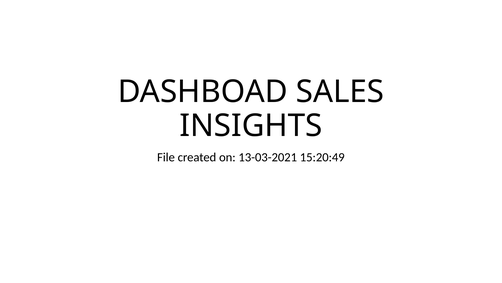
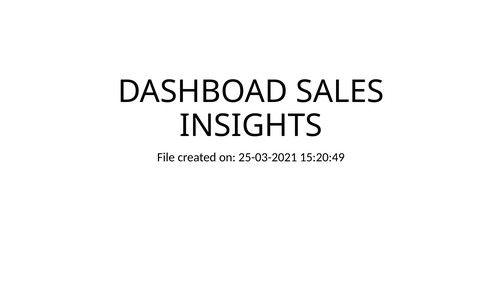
13-03-2021: 13-03-2021 -> 25-03-2021 (268, 157)
